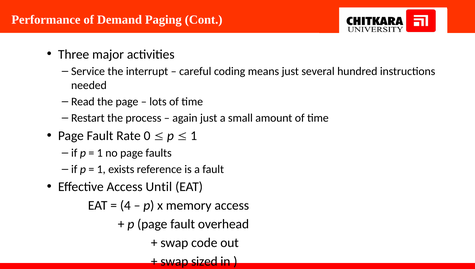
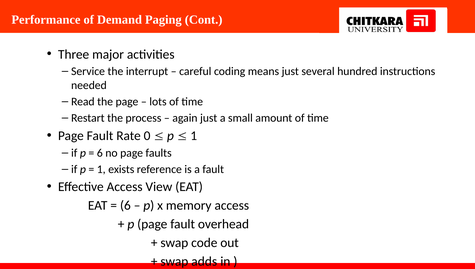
1: 1 -> 6 (100, 153)
Until: Until -> View (159, 187)
4: 4 -> 6 (125, 205)
sized: sized -> adds (204, 261)
